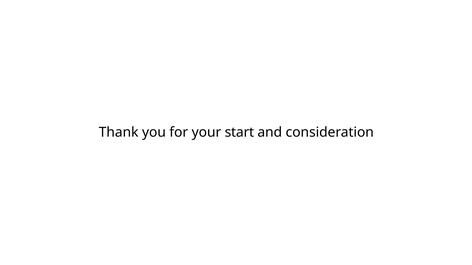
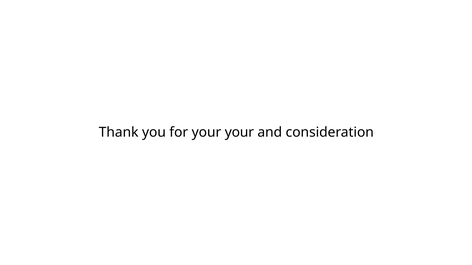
your start: start -> your (239, 133)
